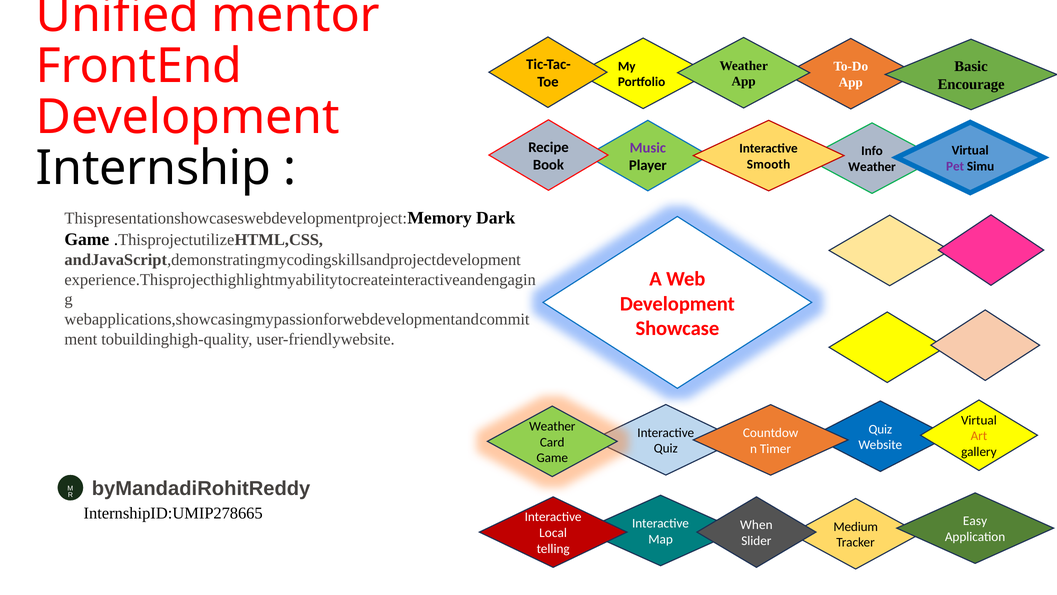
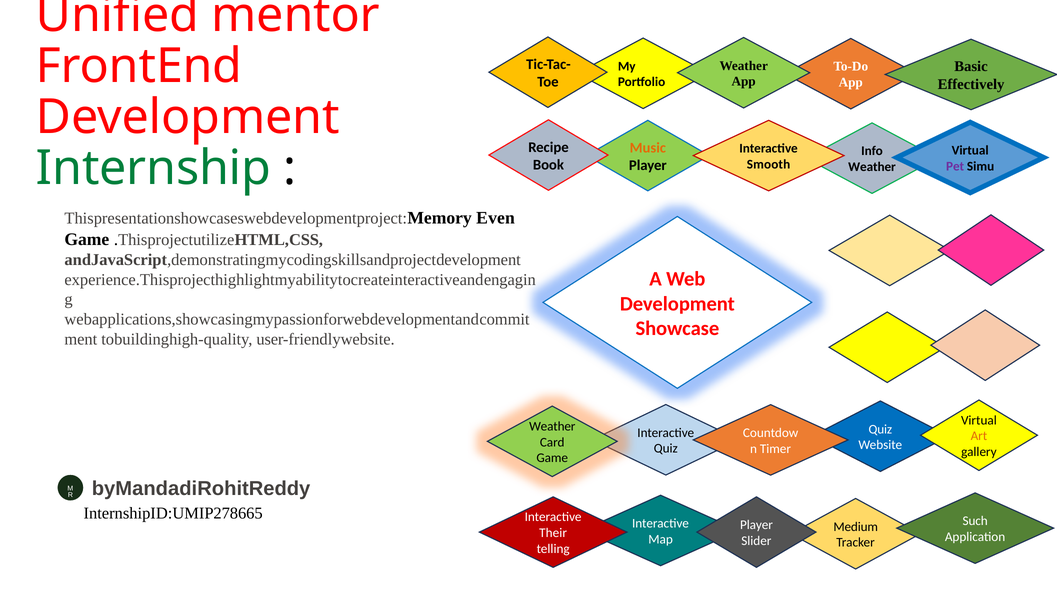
Encourage: Encourage -> Effectively (971, 84)
Music colour: purple -> orange (648, 148)
Internship colour: black -> green (154, 168)
Dark: Dark -> Even (496, 218)
Easy: Easy -> Such (975, 521)
When: When -> Player (756, 525)
Local: Local -> Their (553, 533)
